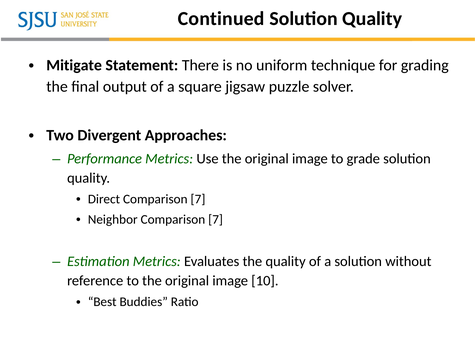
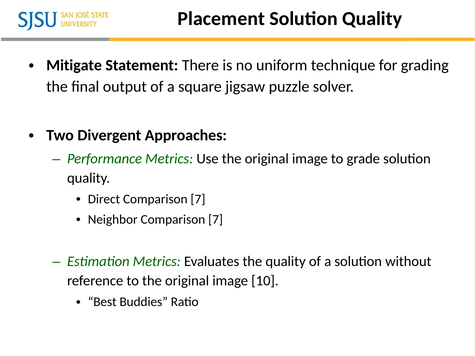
Continued: Continued -> Placement (221, 19)
